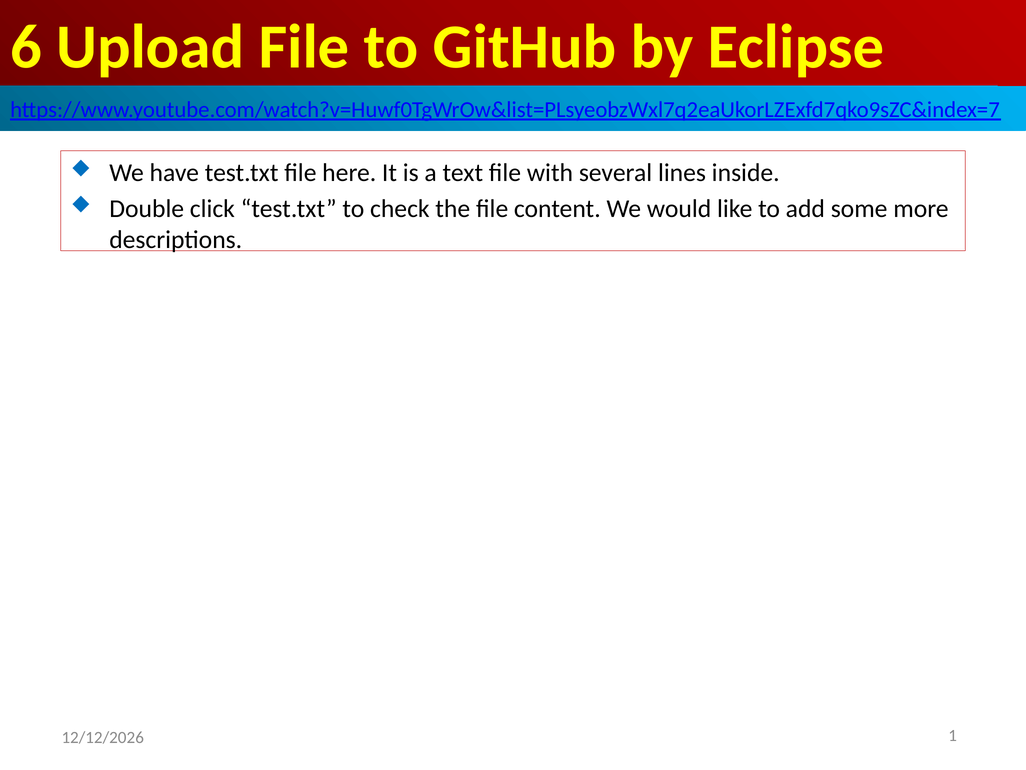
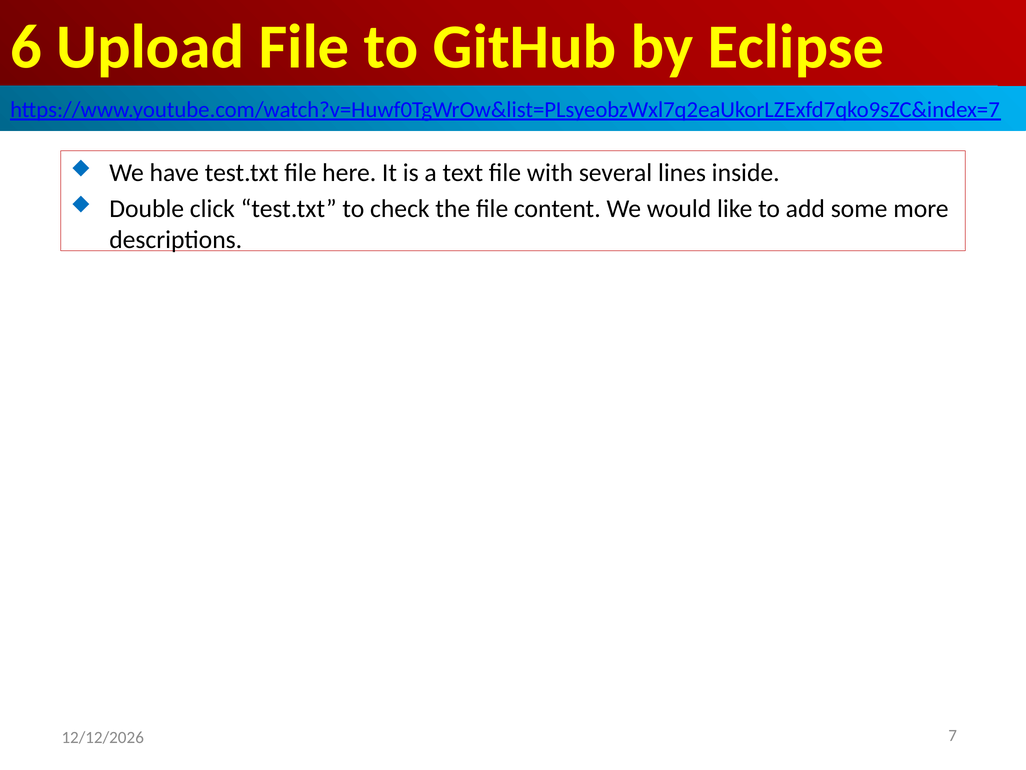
1: 1 -> 7 (953, 735)
